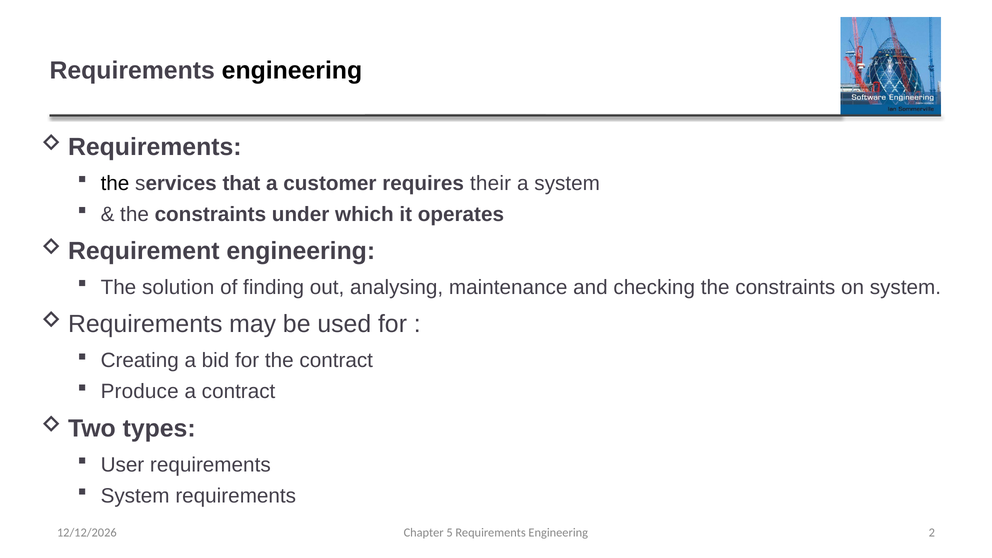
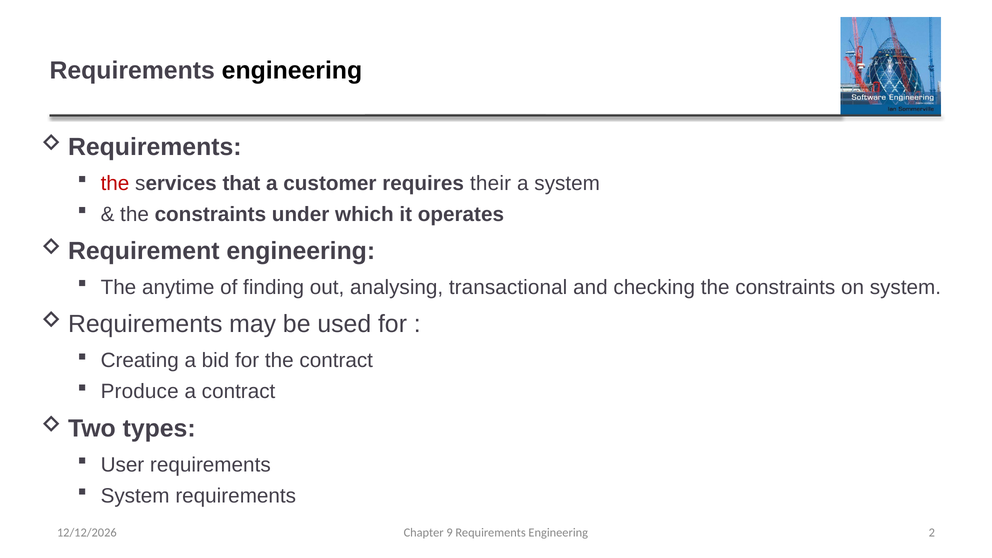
the colour: black -> red (115, 183)
solution: solution -> anytime (178, 287)
maintenance: maintenance -> transactional (508, 287)
5: 5 -> 9 (450, 533)
